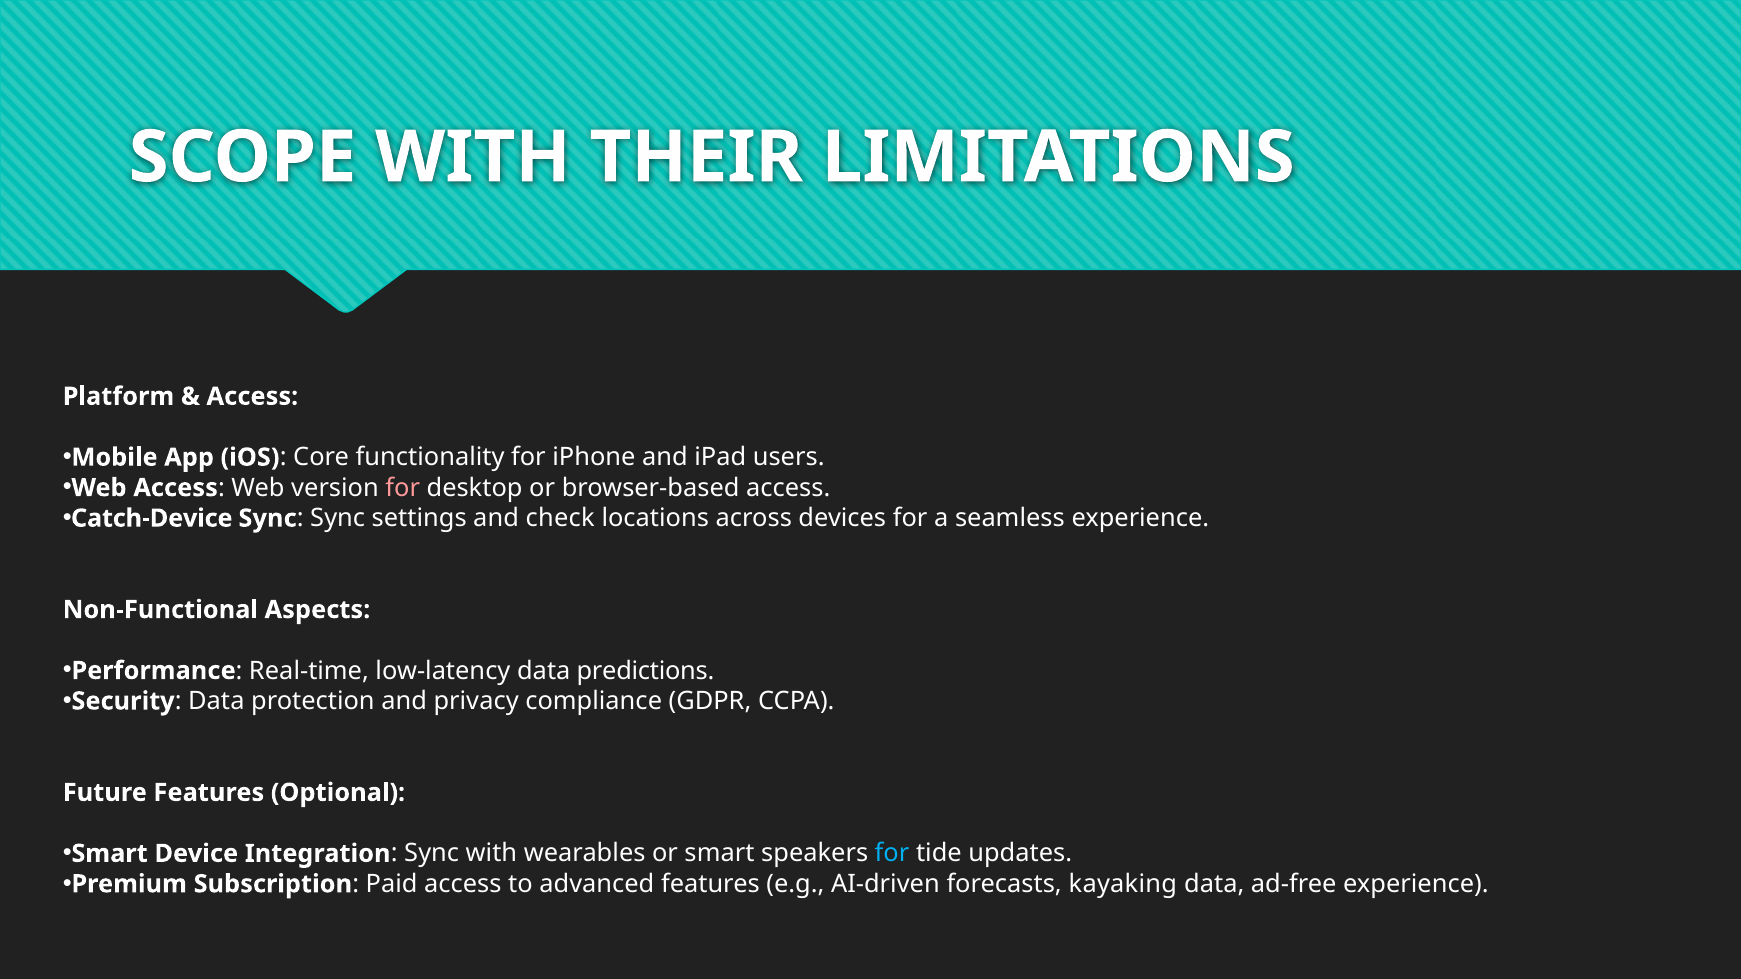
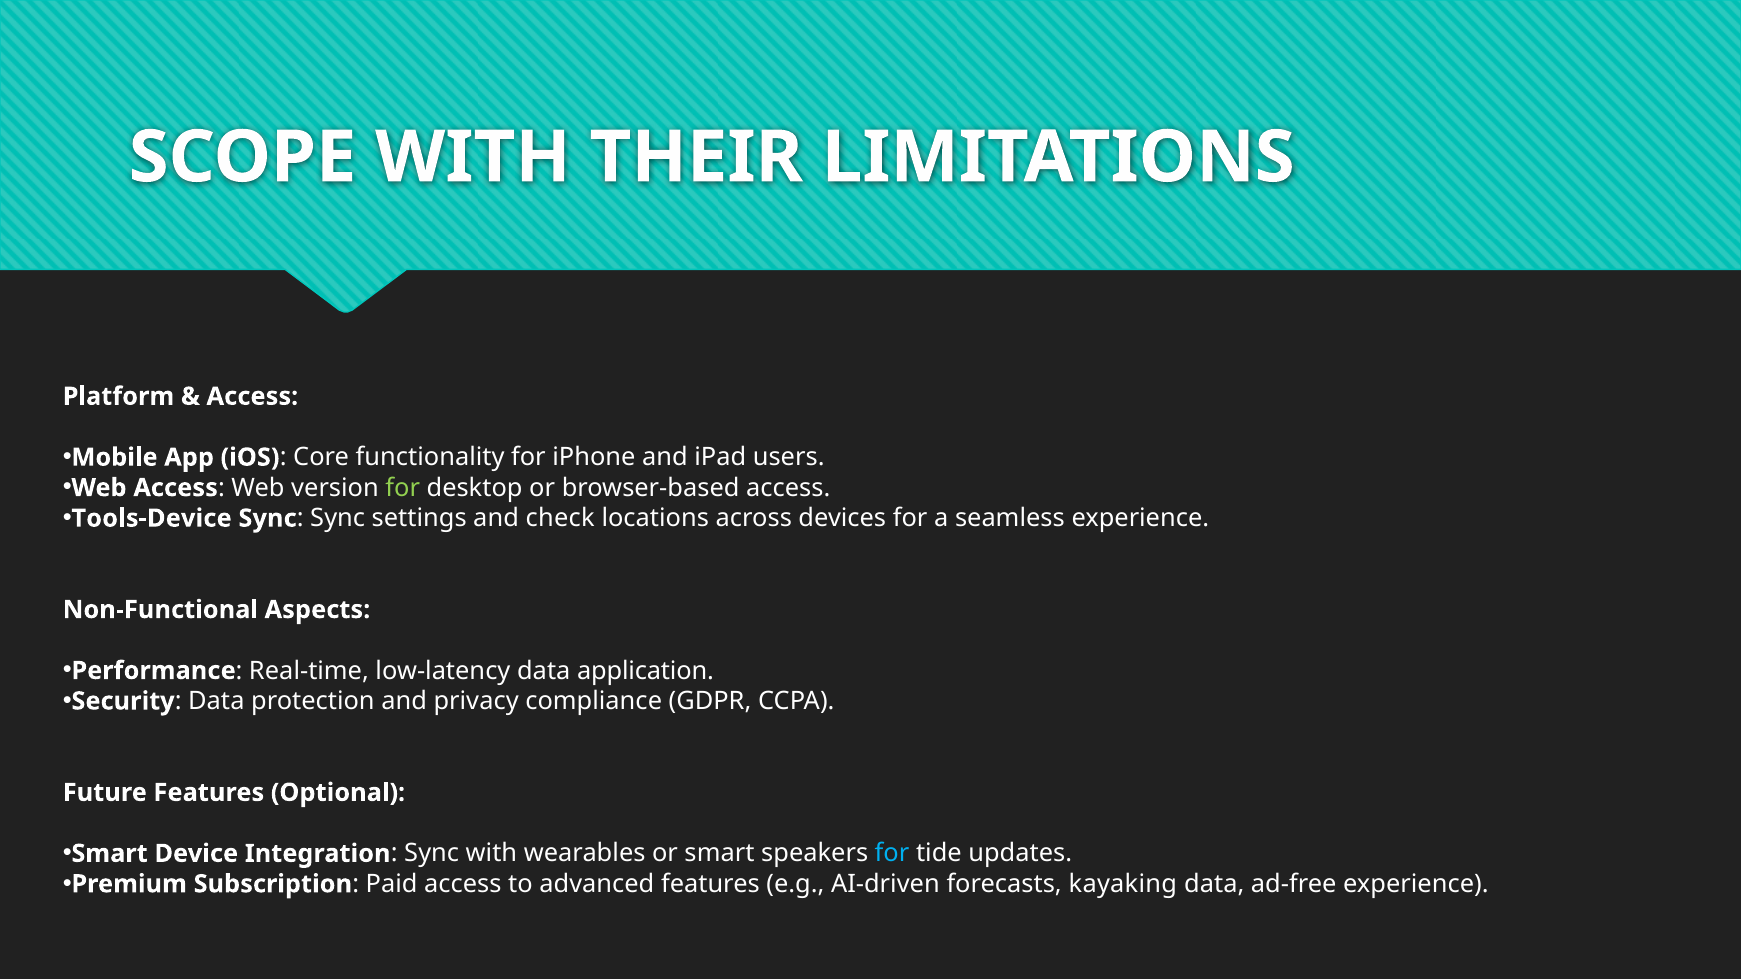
for colour: pink -> light green (403, 488)
Catch-Device: Catch-Device -> Tools-Device (152, 518)
predictions: predictions -> application (645, 671)
